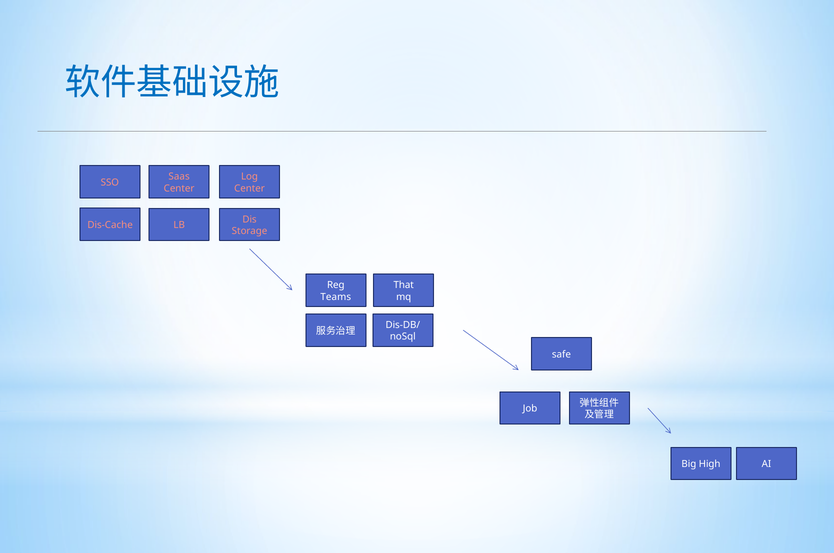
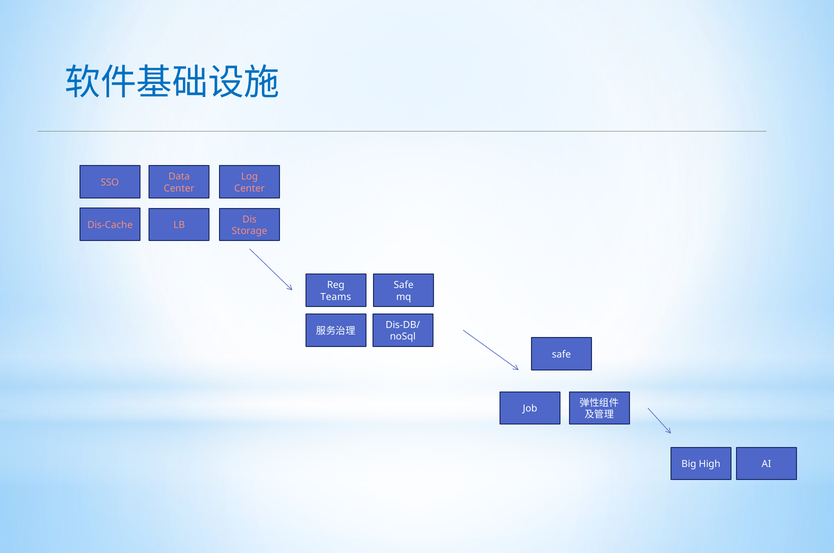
Saas: Saas -> Data (179, 177)
That: That -> Safe (404, 285)
